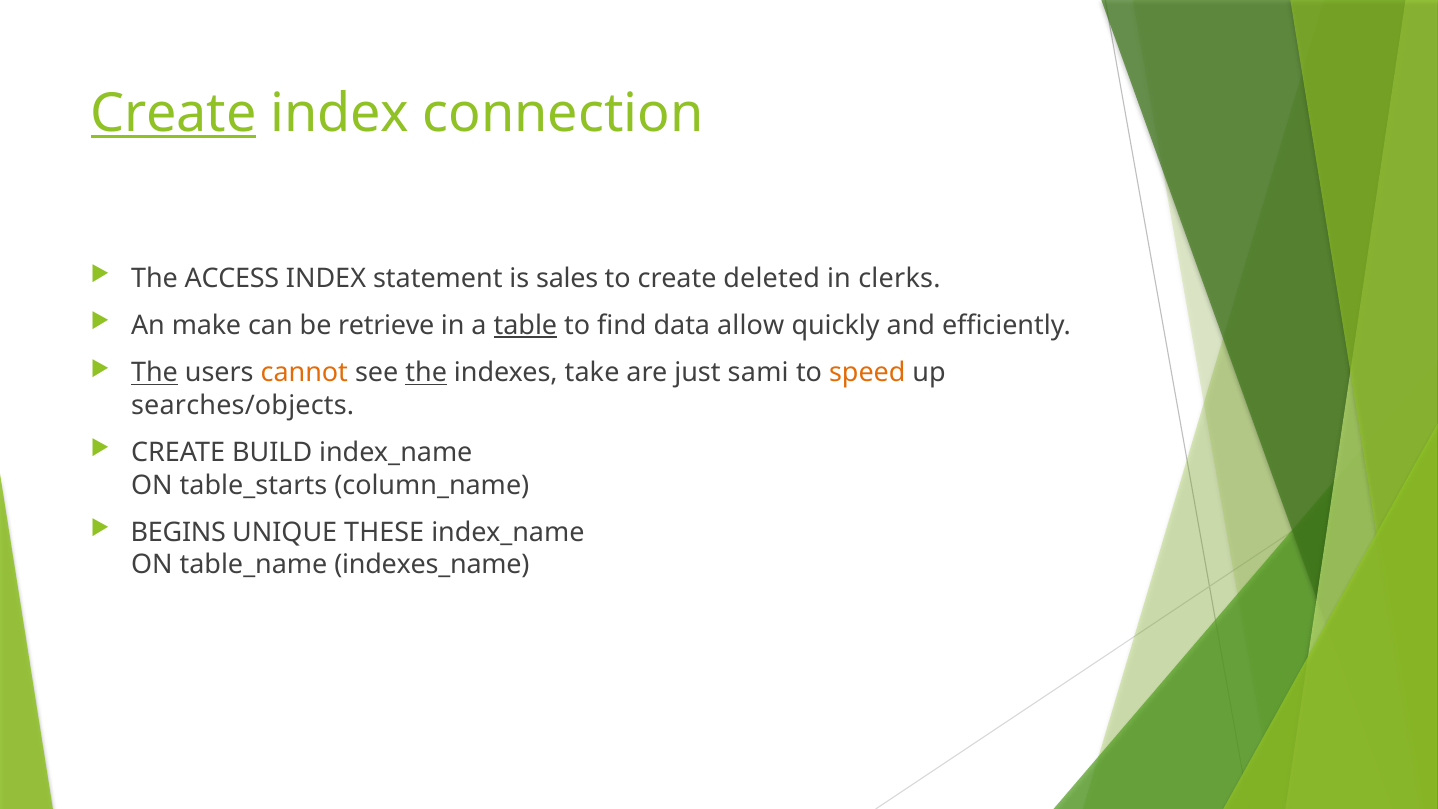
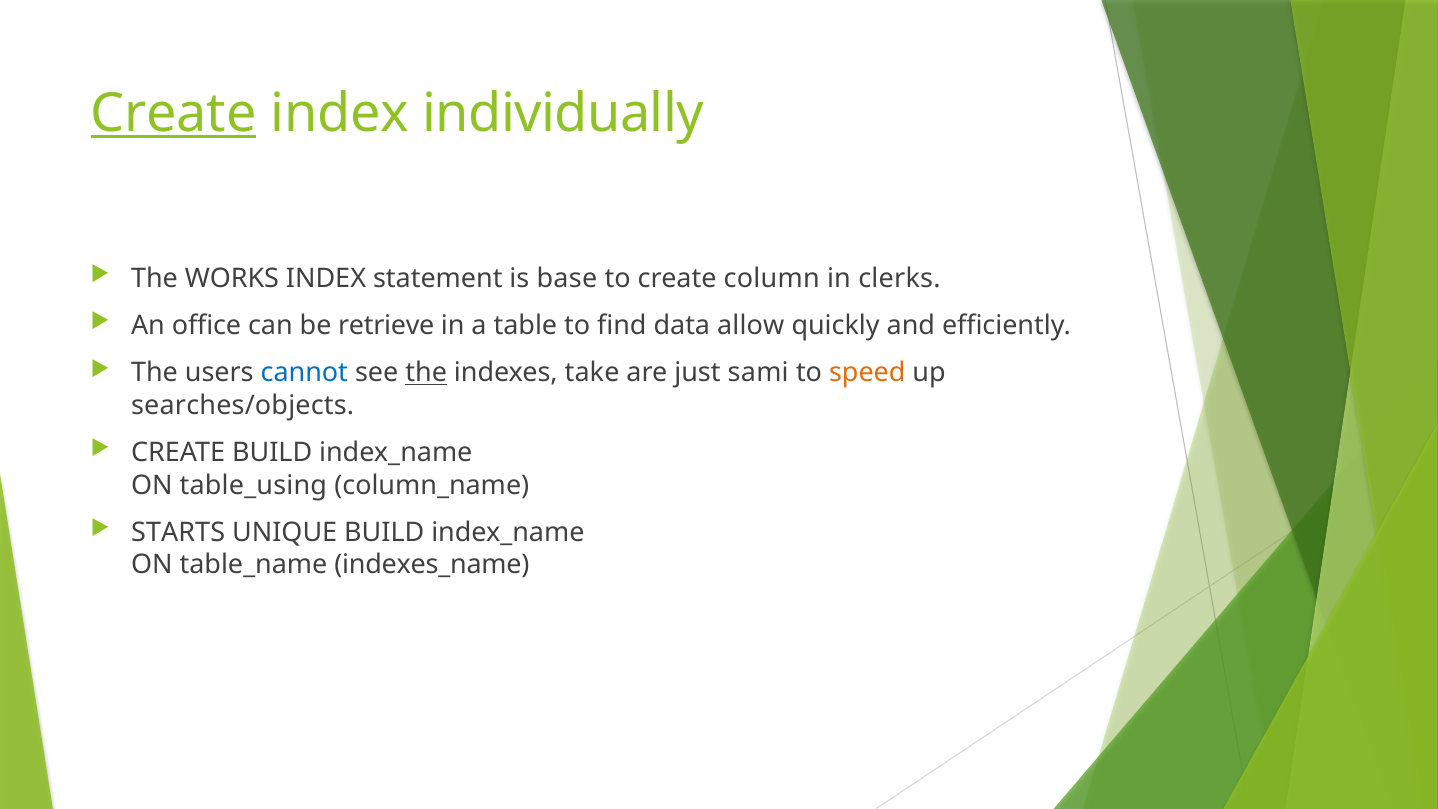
connection: connection -> individually (563, 113)
ACCESS: ACCESS -> WORKS (232, 278)
sales: sales -> base (567, 278)
deleted: deleted -> column (772, 278)
make: make -> office (206, 326)
table underline: present -> none (525, 326)
The underline: present -> none (155, 373)
cannot colour: orange -> blue (304, 373)
table_starts: table_starts -> table_using (253, 485)
BEGINS: BEGINS -> STARTS (178, 532)
UNIQUE THESE: THESE -> BUILD (384, 532)
